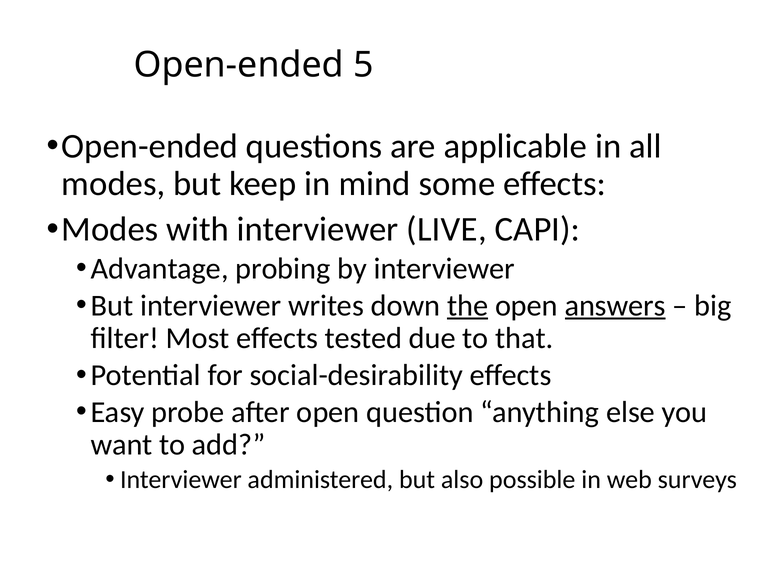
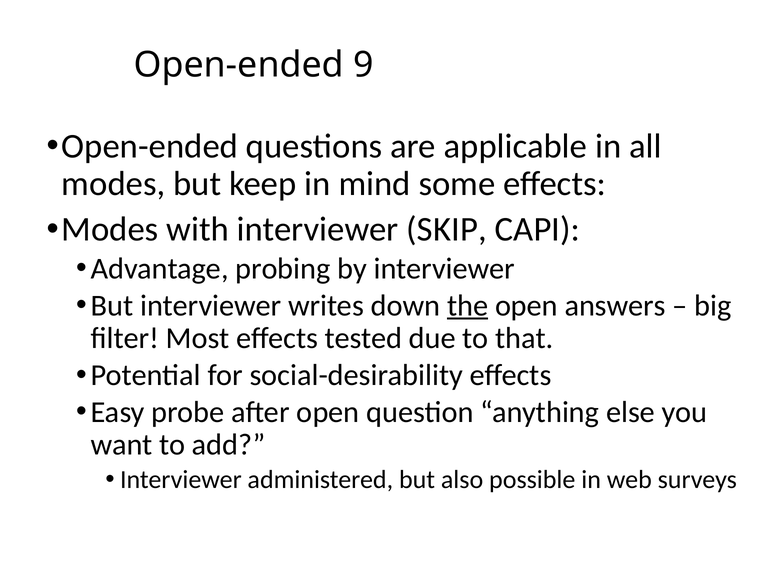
5: 5 -> 9 (363, 65)
LIVE: LIVE -> SKIP (447, 229)
answers underline: present -> none (615, 305)
